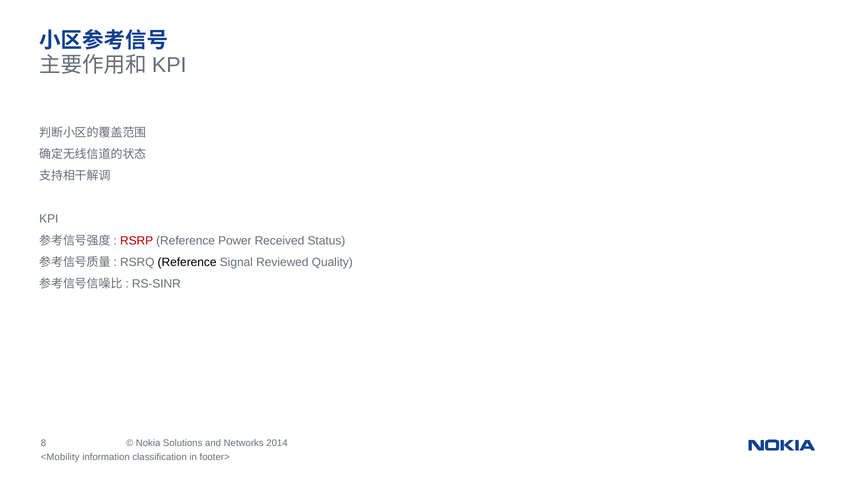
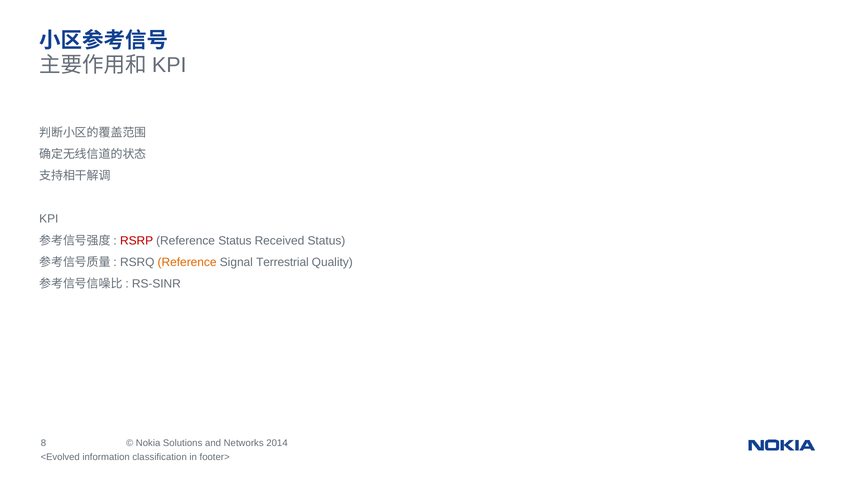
Reference Power: Power -> Status (235, 240)
Reference colour: black -> orange (187, 262)
Reviewed: Reviewed -> Terrestrial (282, 262)
<Mobility: <Mobility -> <Evolved (60, 457)
